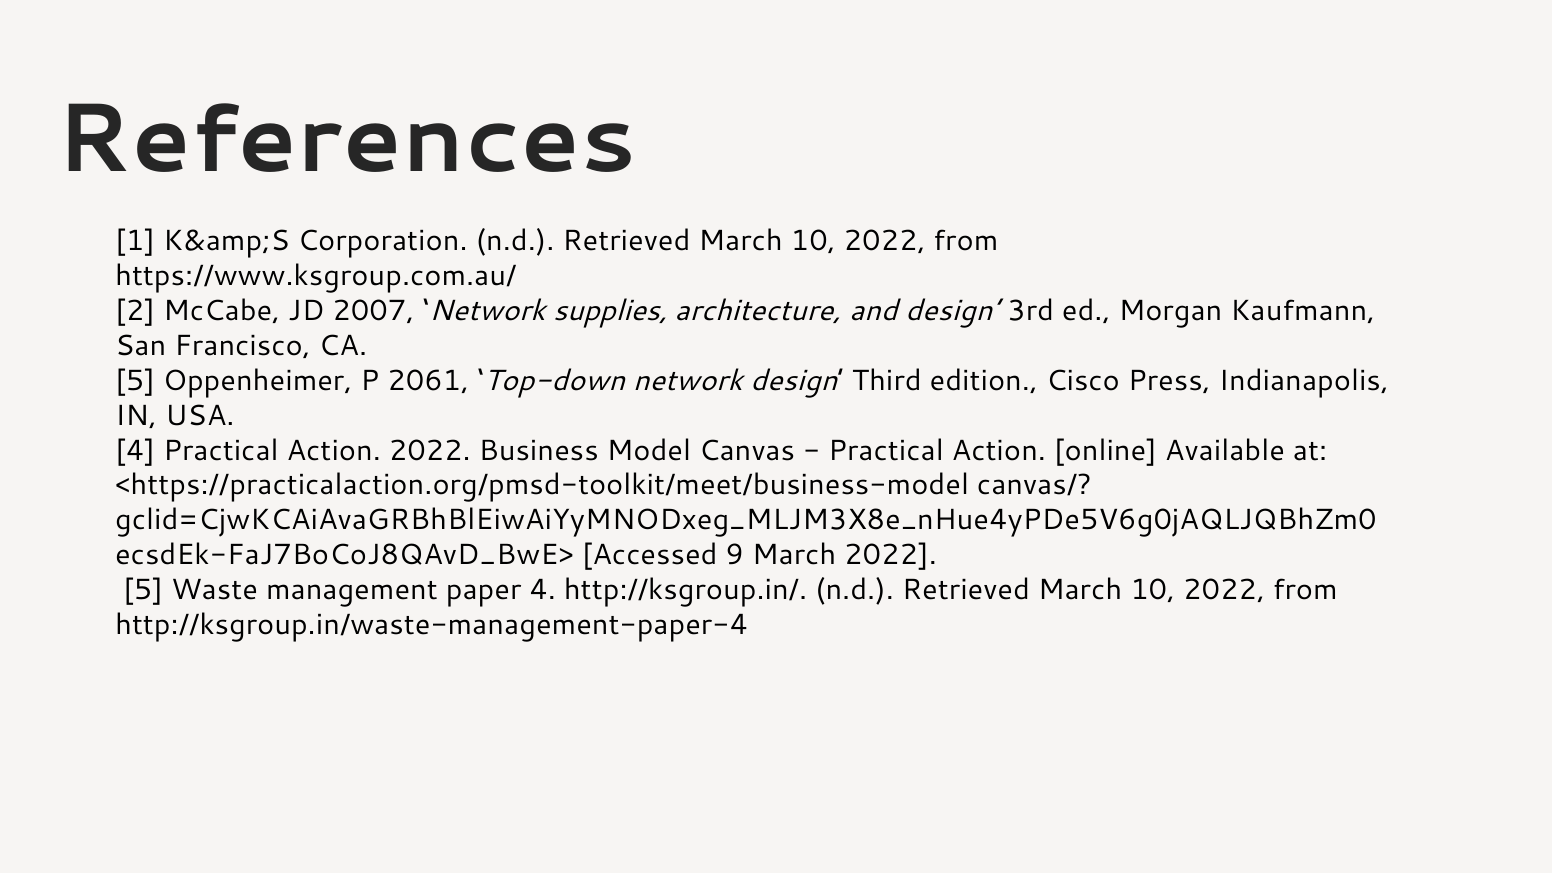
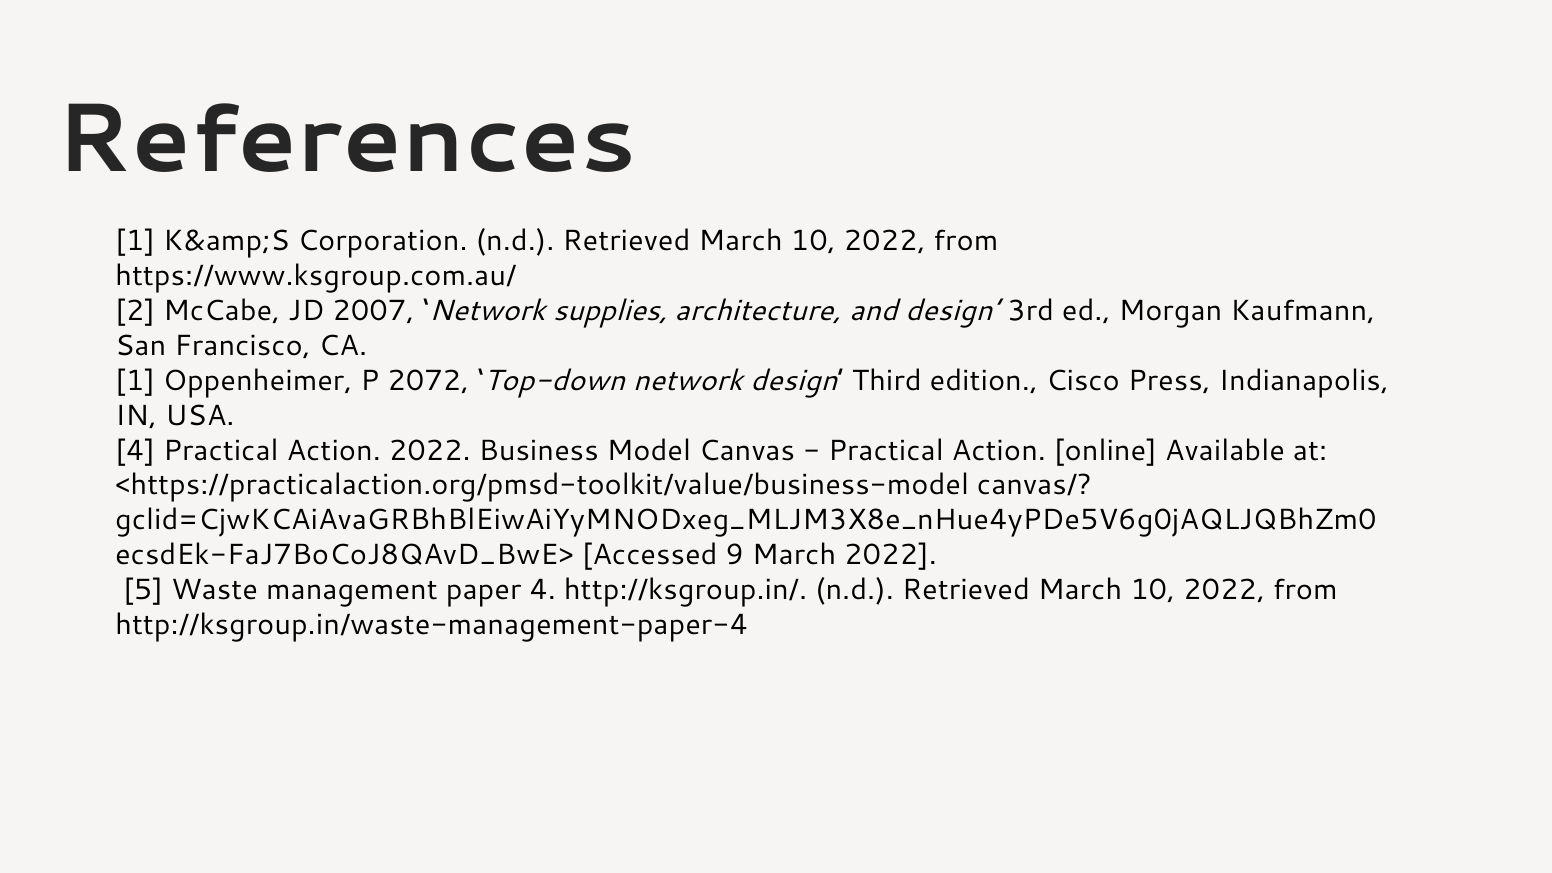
5: 5 -> 1 (135, 381)
2061: 2061 -> 2072 (428, 381)
<https://practicalaction.org/pmsd-toolkit/meet/business-model: <https://practicalaction.org/pmsd-toolkit/meet/business-model -> <https://practicalaction.org/pmsd-toolkit/value/business-model (542, 485)
